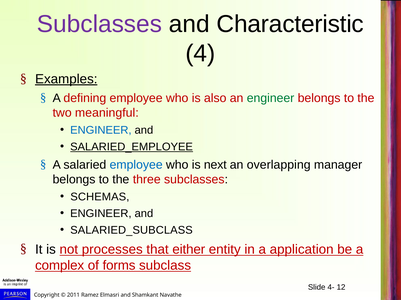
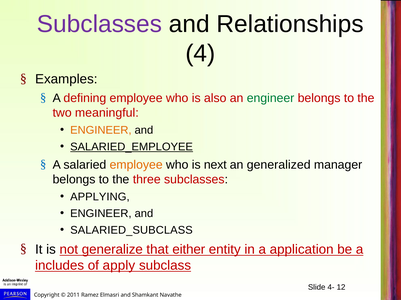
Characteristic: Characteristic -> Relationships (290, 24)
Examples underline: present -> none (66, 79)
ENGINEER colour: blue -> orange (101, 131)
employee colour: blue -> orange (136, 165)
overlapping: overlapping -> generalized (279, 165)
SCHEMAS: SCHEMAS -> APPLYING (100, 197)
processes: processes -> generalize (112, 250)
complex: complex -> includes (60, 266)
forms: forms -> apply (119, 266)
